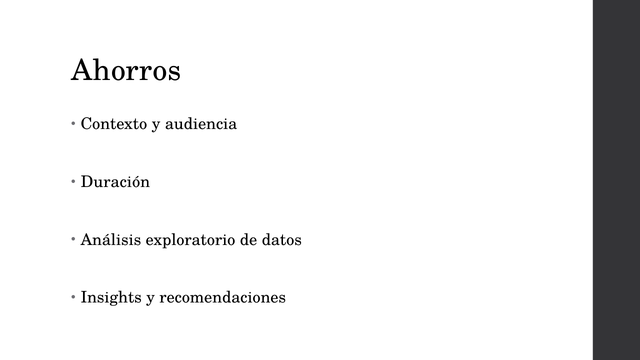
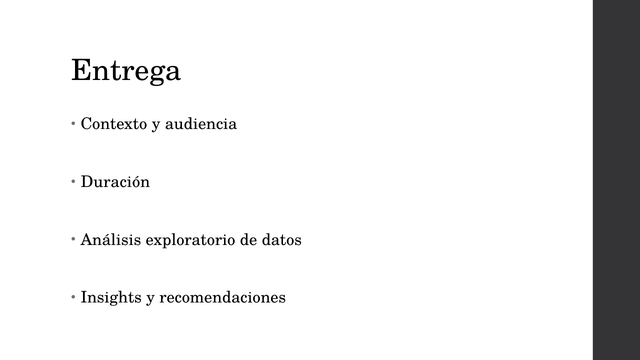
Ahorros: Ahorros -> Entrega (126, 70)
